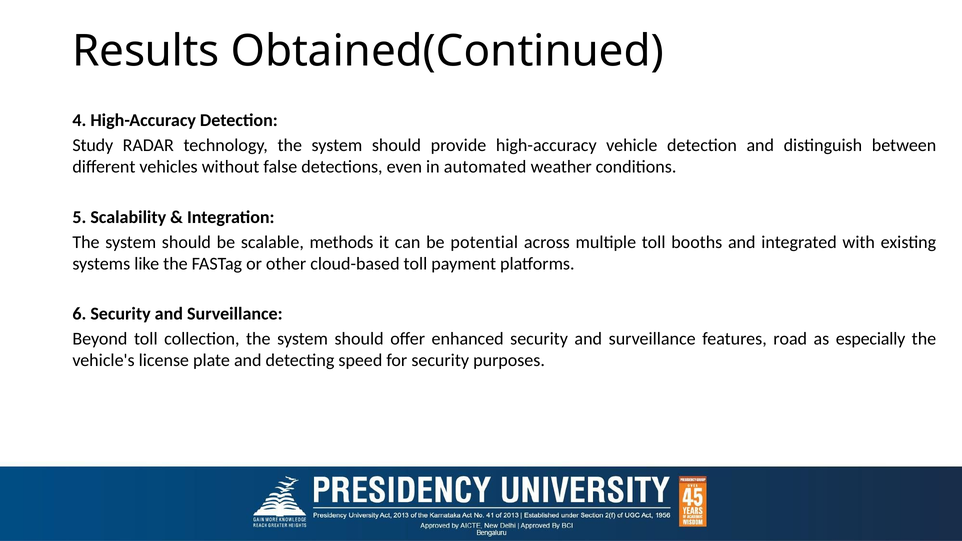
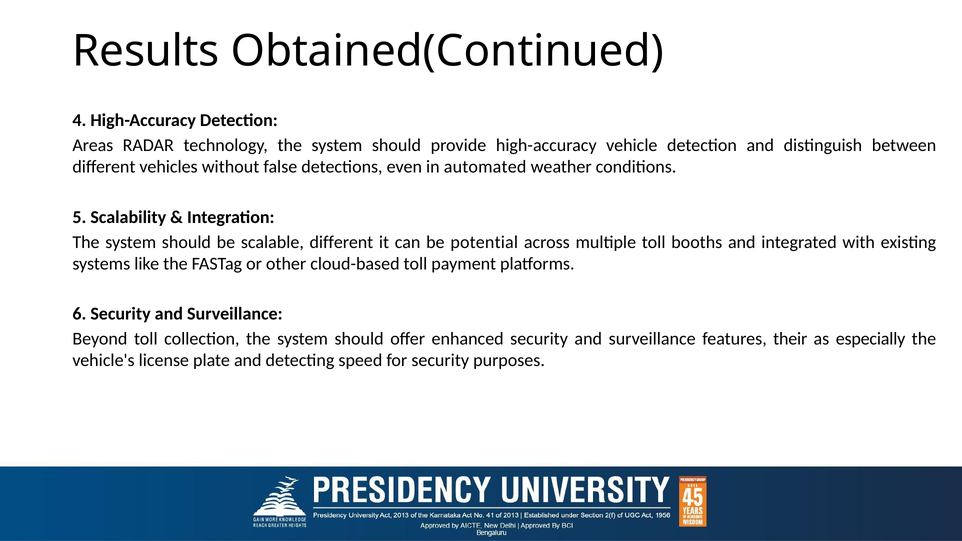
Study: Study -> Areas (93, 145)
scalable methods: methods -> different (341, 242)
road: road -> their (790, 339)
